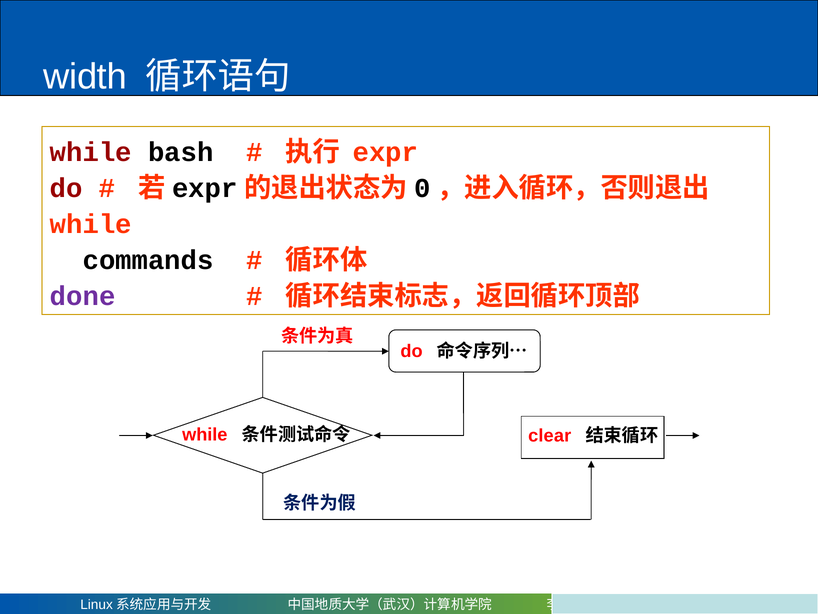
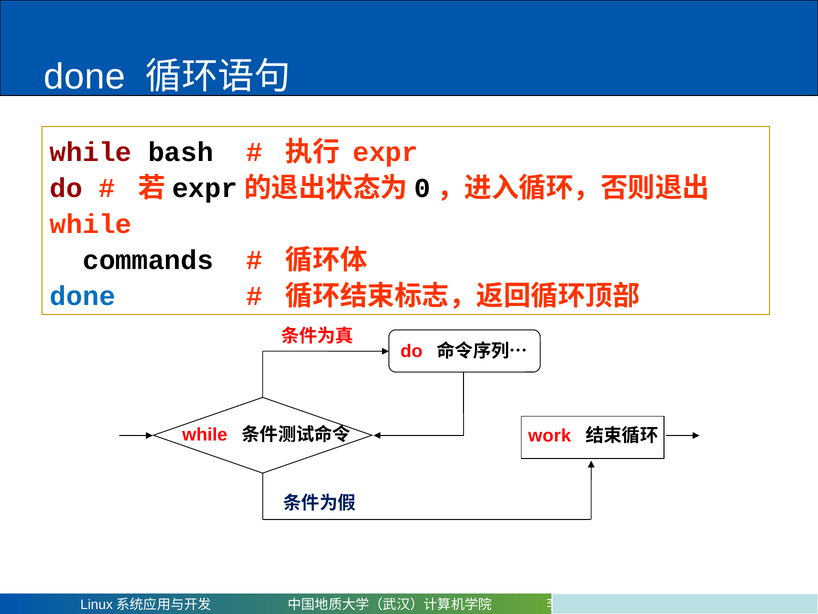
width: width -> done (85, 77)
done colour: purple -> blue (83, 296)
clear: clear -> work (550, 436)
